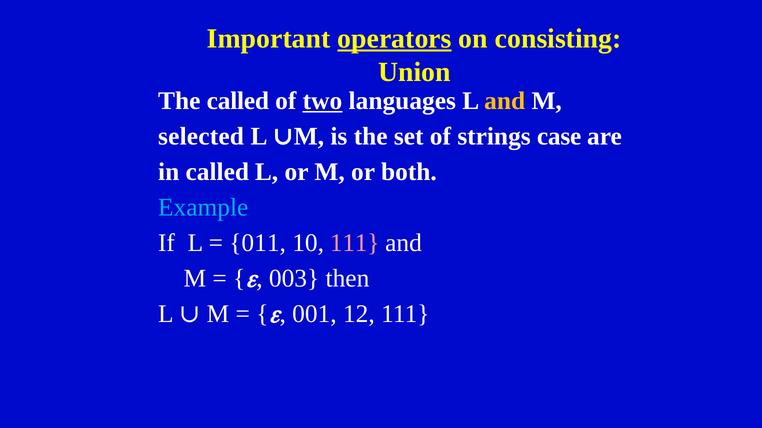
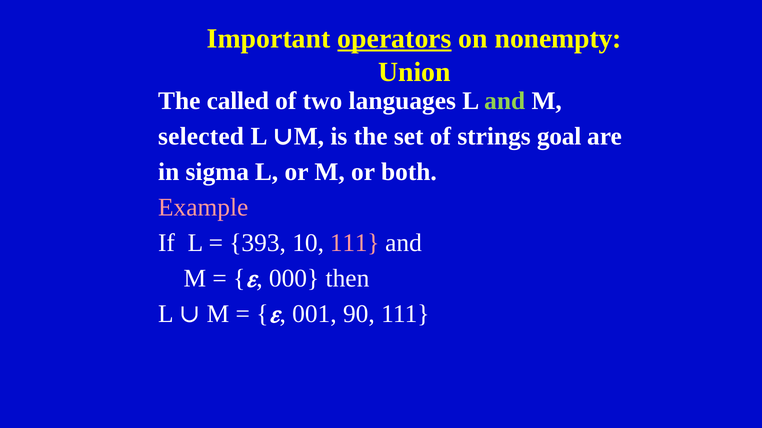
consisting: consisting -> nonempty (558, 39)
two underline: present -> none (323, 101)
and colour: yellow -> light green (505, 101)
case: case -> goal (559, 136)
in called: called -> sigma (217, 172)
Example colour: light blue -> pink (203, 208)
011: 011 -> 393 (258, 243)
003: 003 -> 000 (294, 279)
12: 12 -> 90 (359, 314)
